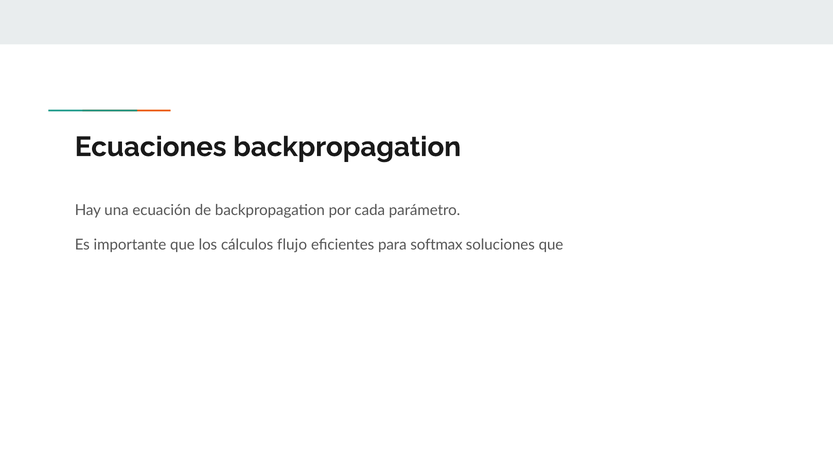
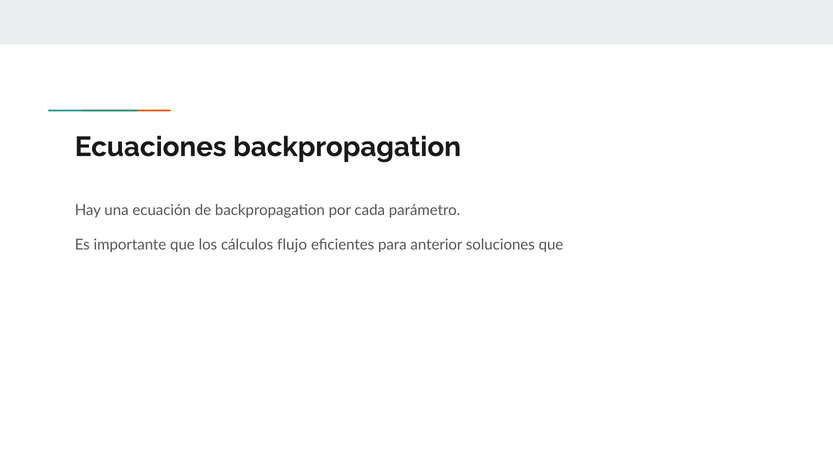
softmax: softmax -> anterior (436, 245)
